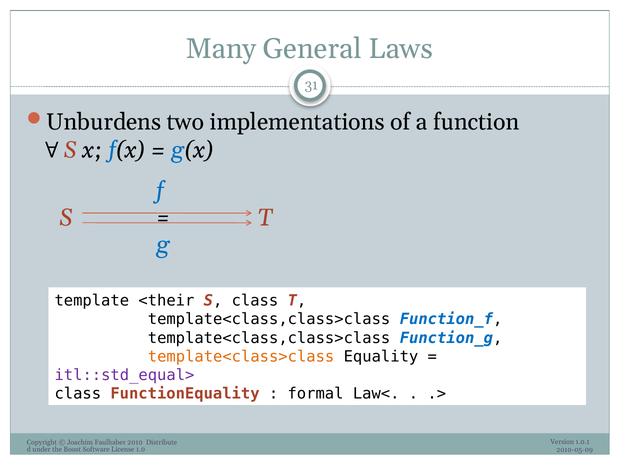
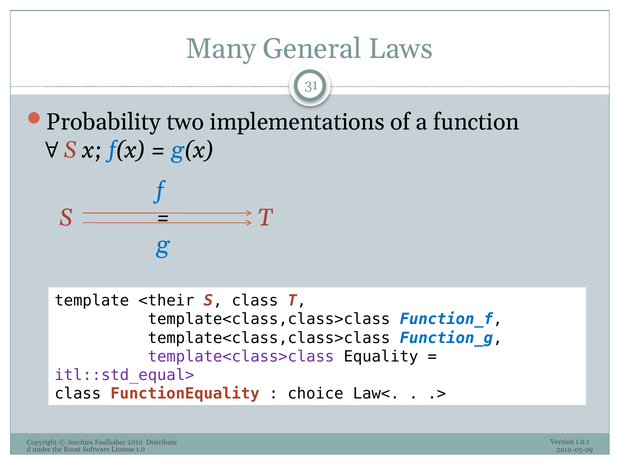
Unburdens: Unburdens -> Probability (104, 122)
template<class>class colour: orange -> purple (241, 357)
formal: formal -> choice (316, 394)
